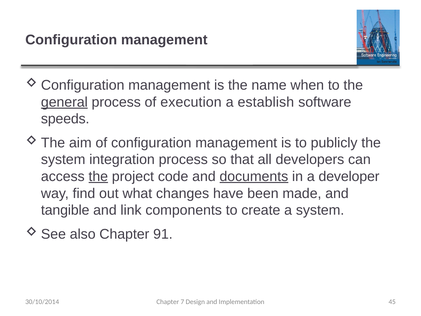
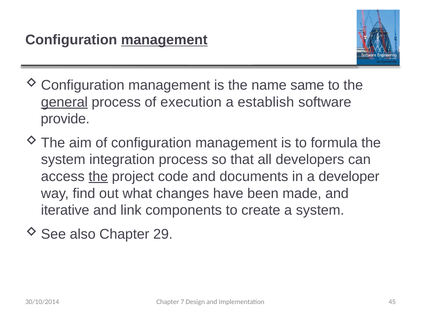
management underline: none -> present (164, 40)
when: when -> same (307, 85)
speeds: speeds -> provide (65, 119)
publicly: publicly -> formula (334, 143)
documents underline: present -> none (254, 176)
tangible: tangible -> iterative (65, 210)
91: 91 -> 29 (163, 234)
